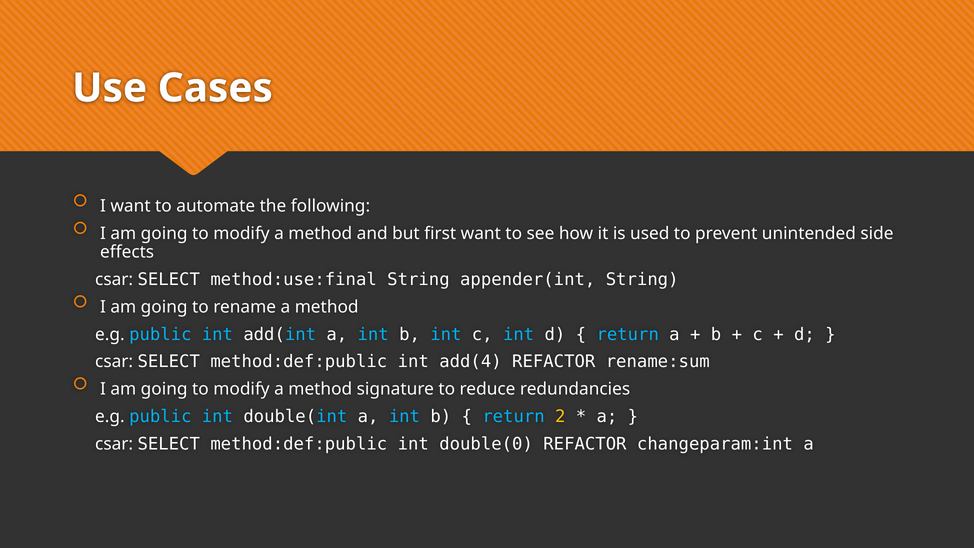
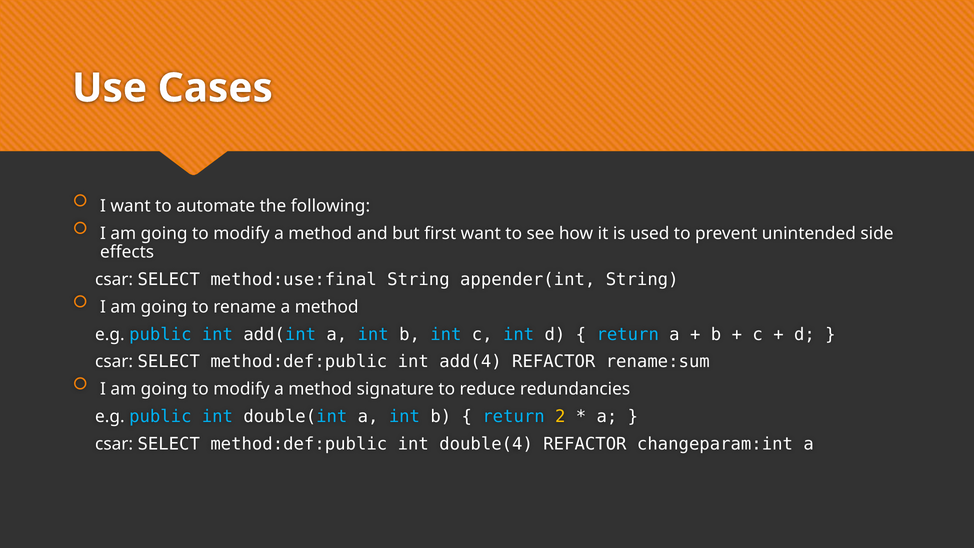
double(0: double(0 -> double(4 (486, 444)
